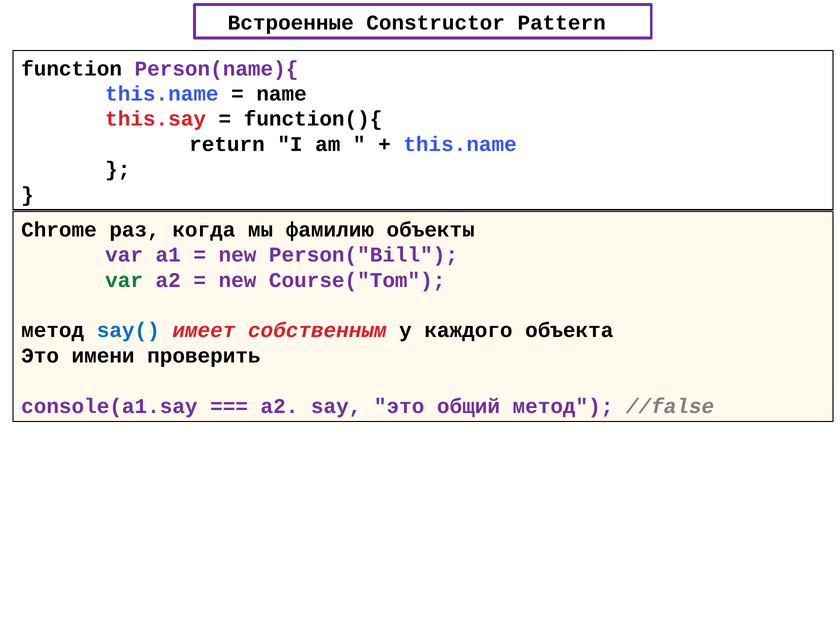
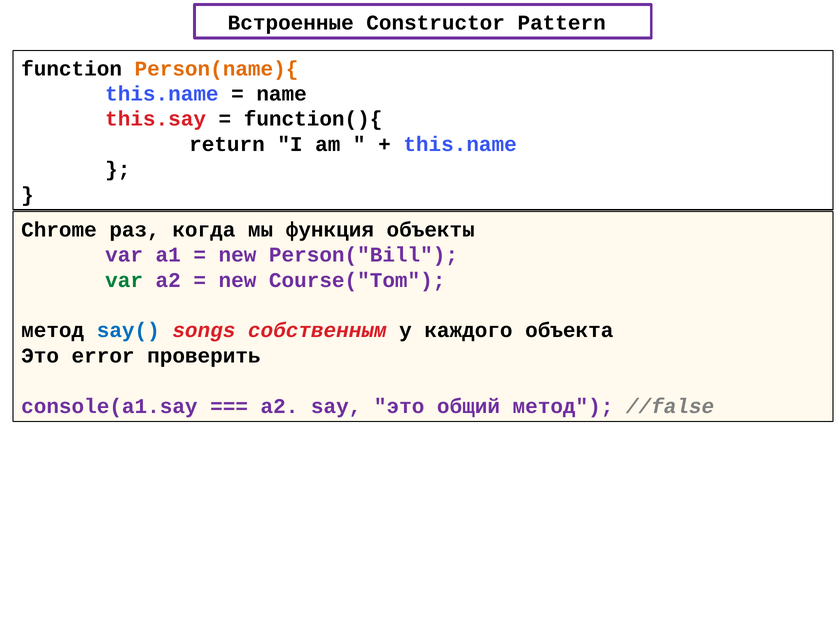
Person(name){ colour: purple -> orange (216, 69)
фамилию: фамилию -> функция (330, 230)
имеет: имеет -> songs (204, 331)
имени: имени -> error (103, 356)
